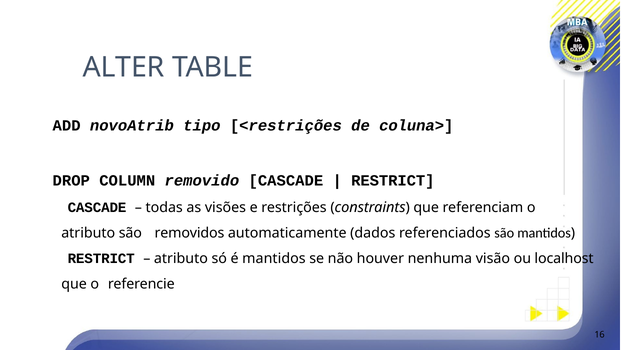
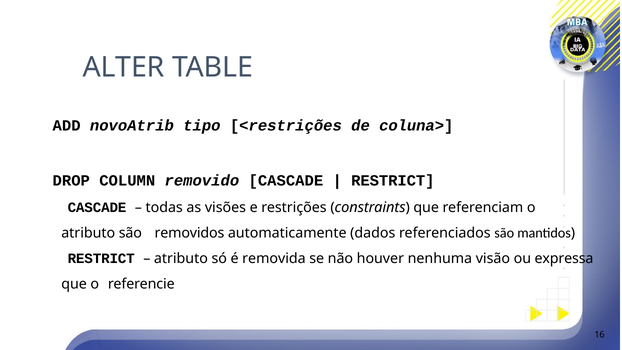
é mantidos: mantidos -> removida (274, 258)
localhost: localhost -> expressa (564, 258)
